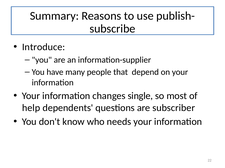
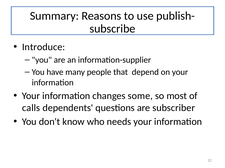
single: single -> some (140, 96)
help: help -> calls (31, 108)
